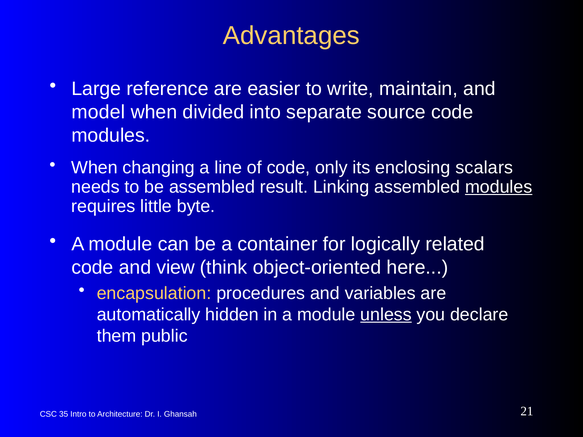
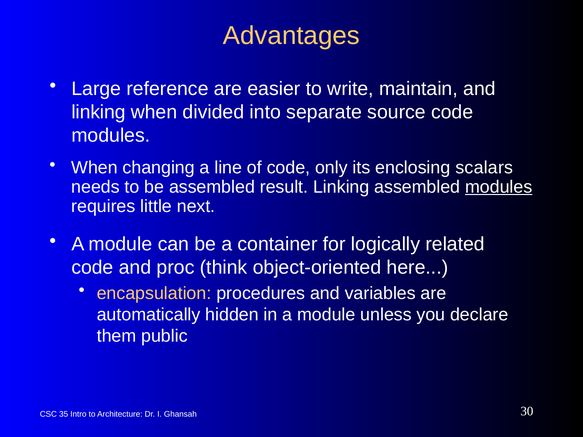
model: model -> linking (98, 112)
byte: byte -> next (196, 206)
view: view -> proc (176, 268)
unless underline: present -> none (386, 315)
21: 21 -> 30 (527, 411)
